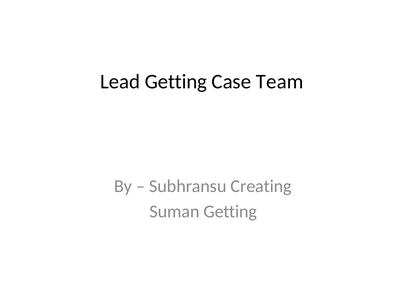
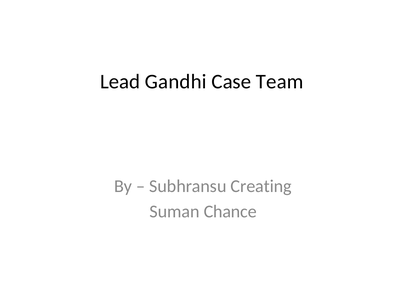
Lead Getting: Getting -> Gandhi (176, 82)
Suman Getting: Getting -> Chance (230, 212)
